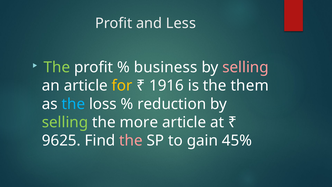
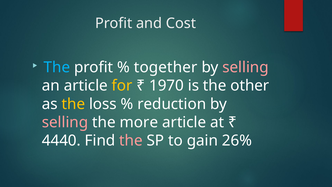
Less: Less -> Cost (181, 23)
The colour: light green -> light blue (57, 67)
business: business -> together (166, 67)
1916: 1916 -> 1970 (166, 86)
them: them -> other (250, 86)
the colour: light blue -> yellow (73, 104)
selling colour: light green -> pink (65, 122)
9625: 9625 -> 4440 (61, 140)
45%: 45% -> 26% (237, 140)
